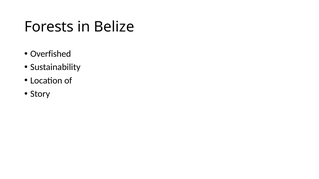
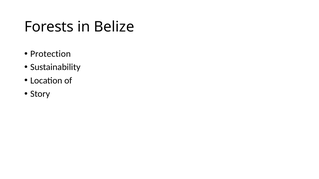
Overfished: Overfished -> Protection (51, 54)
